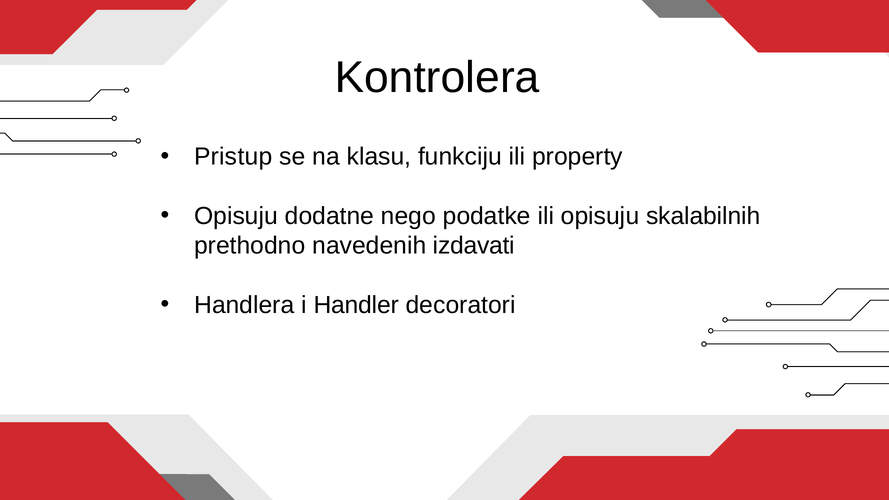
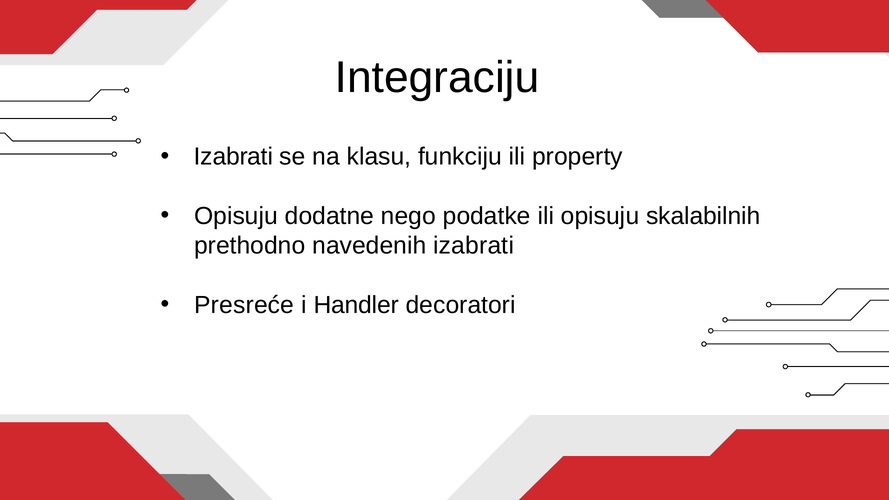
Kontrolera: Kontrolera -> Integraciju (437, 78)
Pristup: Pristup -> Izabrati (233, 157)
navedenih izdavati: izdavati -> izabrati (474, 246)
Handlera: Handlera -> Presreće (244, 305)
